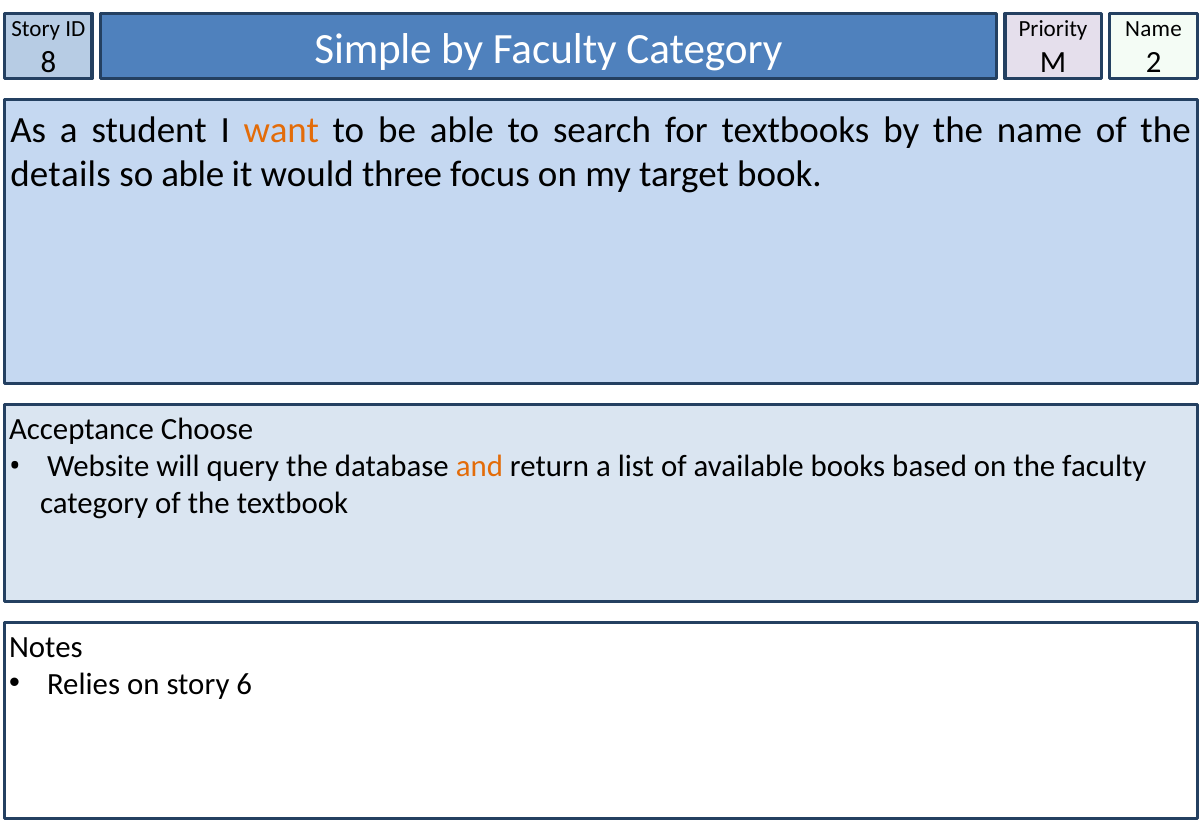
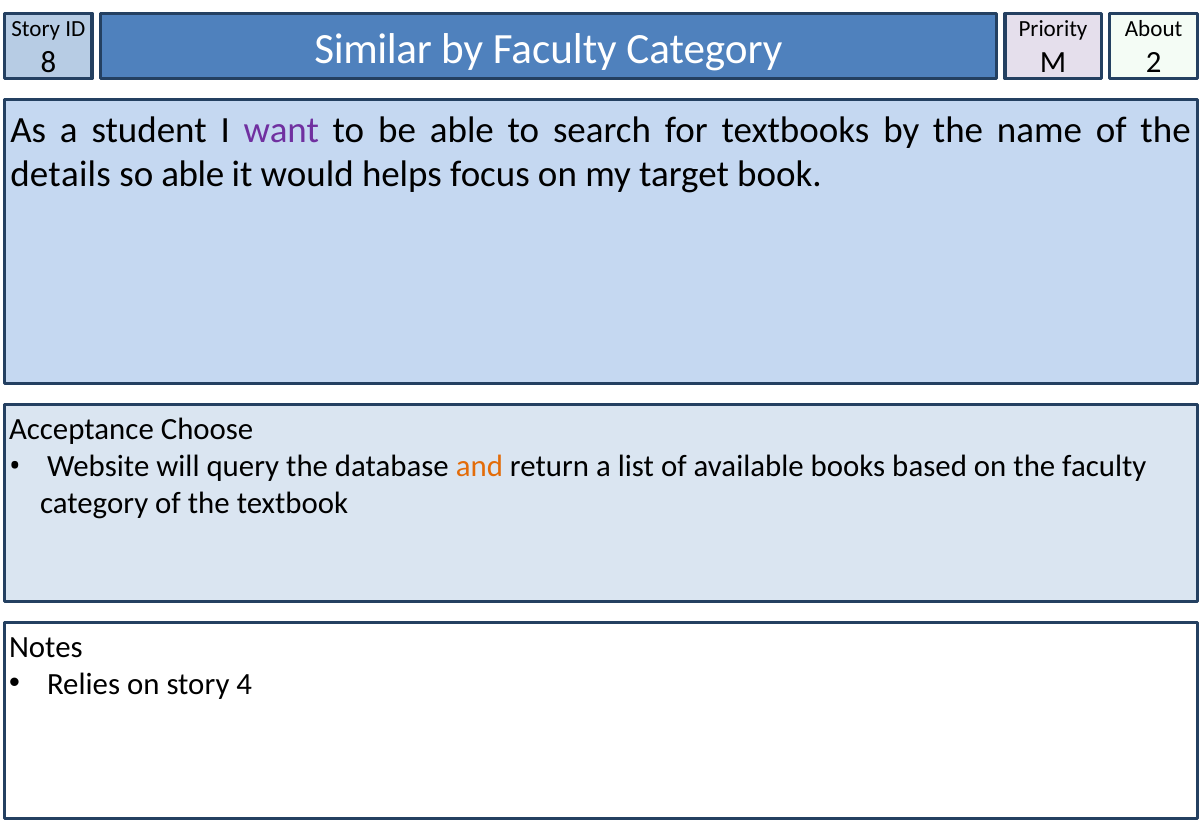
Name: Name -> About (1154, 29)
Simple: Simple -> Similar (373, 49)
want colour: orange -> purple (281, 130)
three: three -> helps (402, 174)
6: 6 -> 4 (244, 684)
